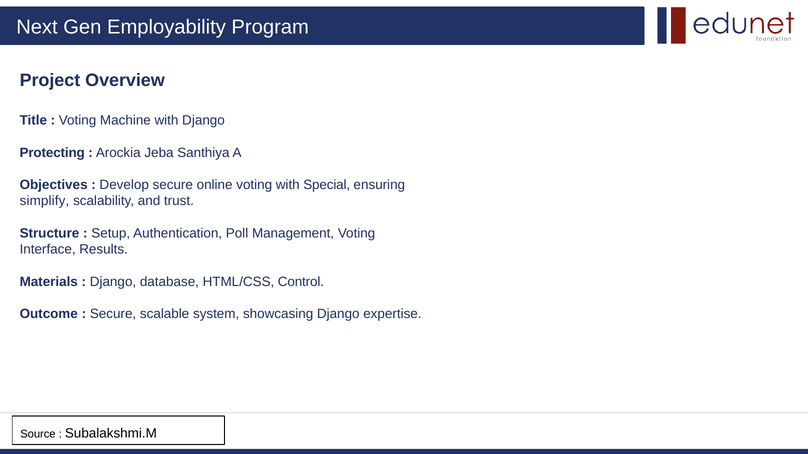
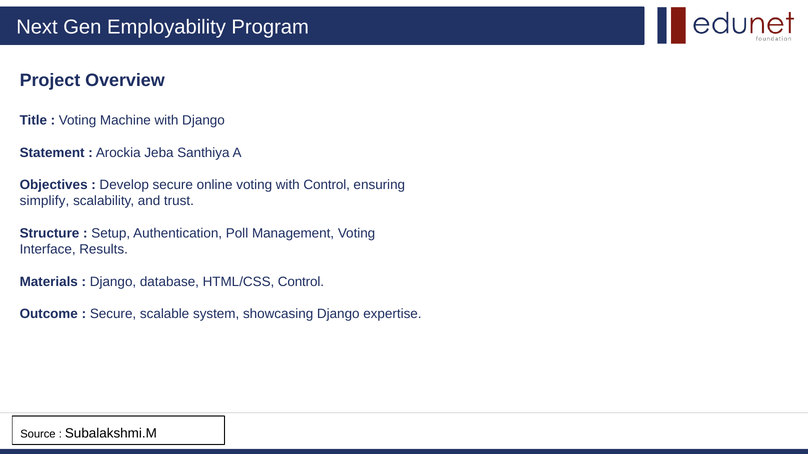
Protecting: Protecting -> Statement (52, 153)
with Special: Special -> Control (327, 185)
